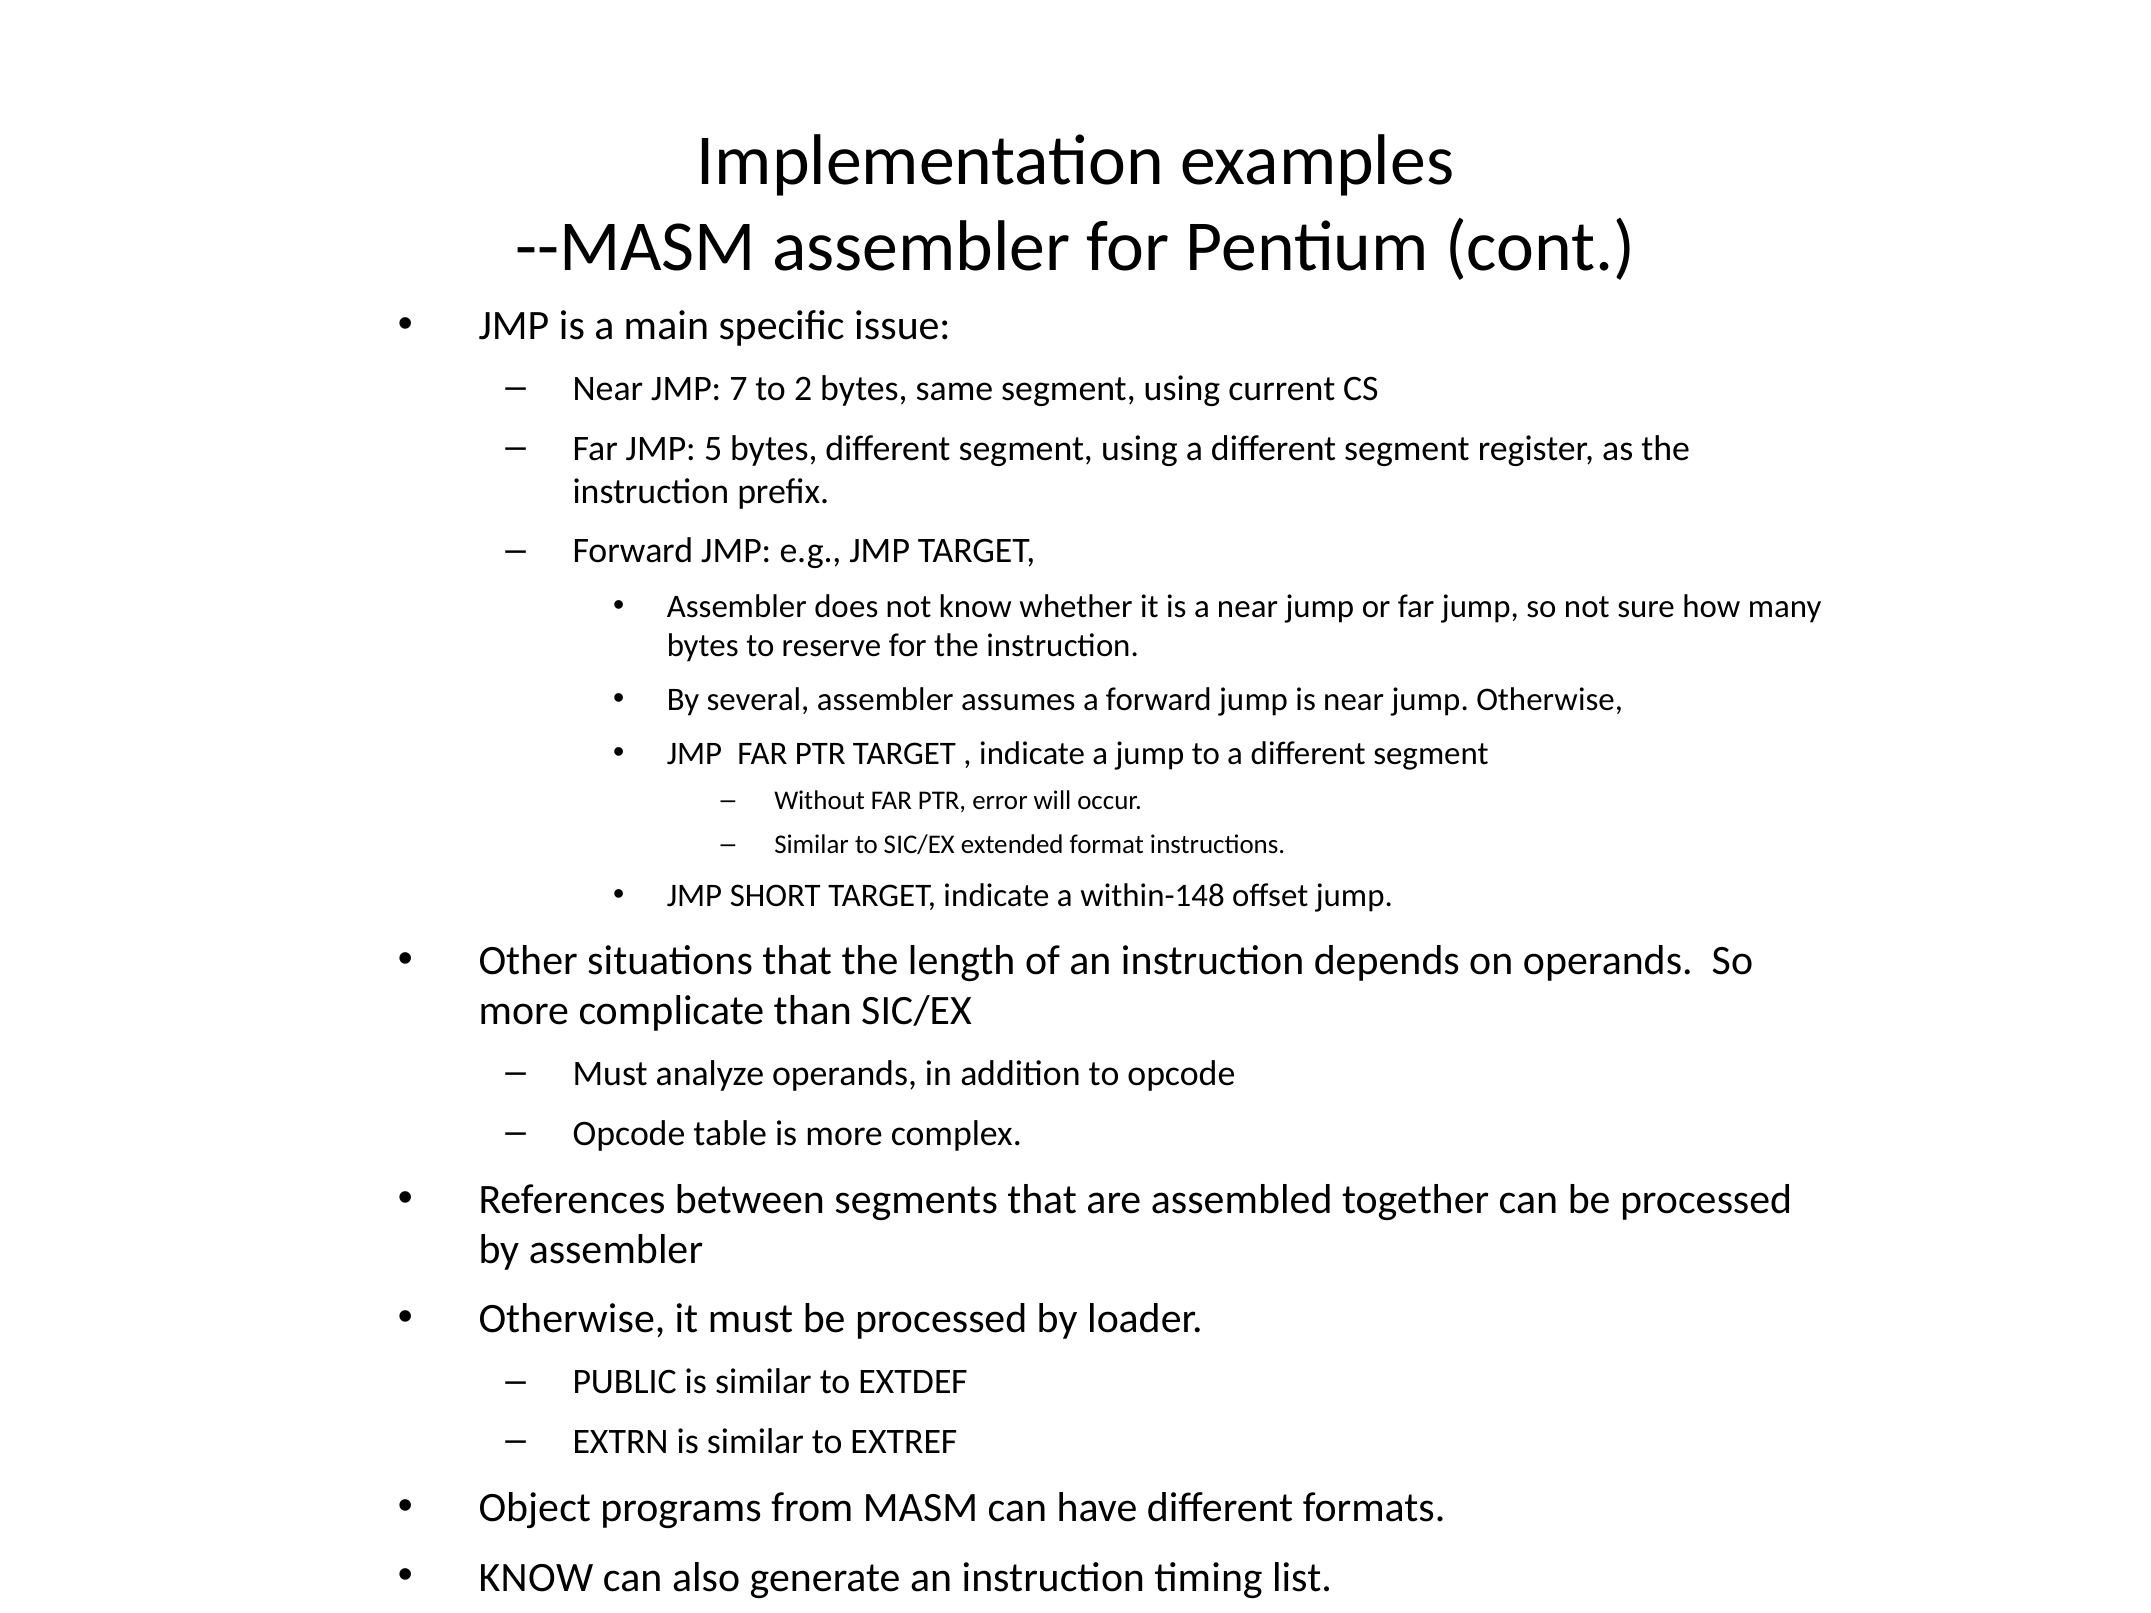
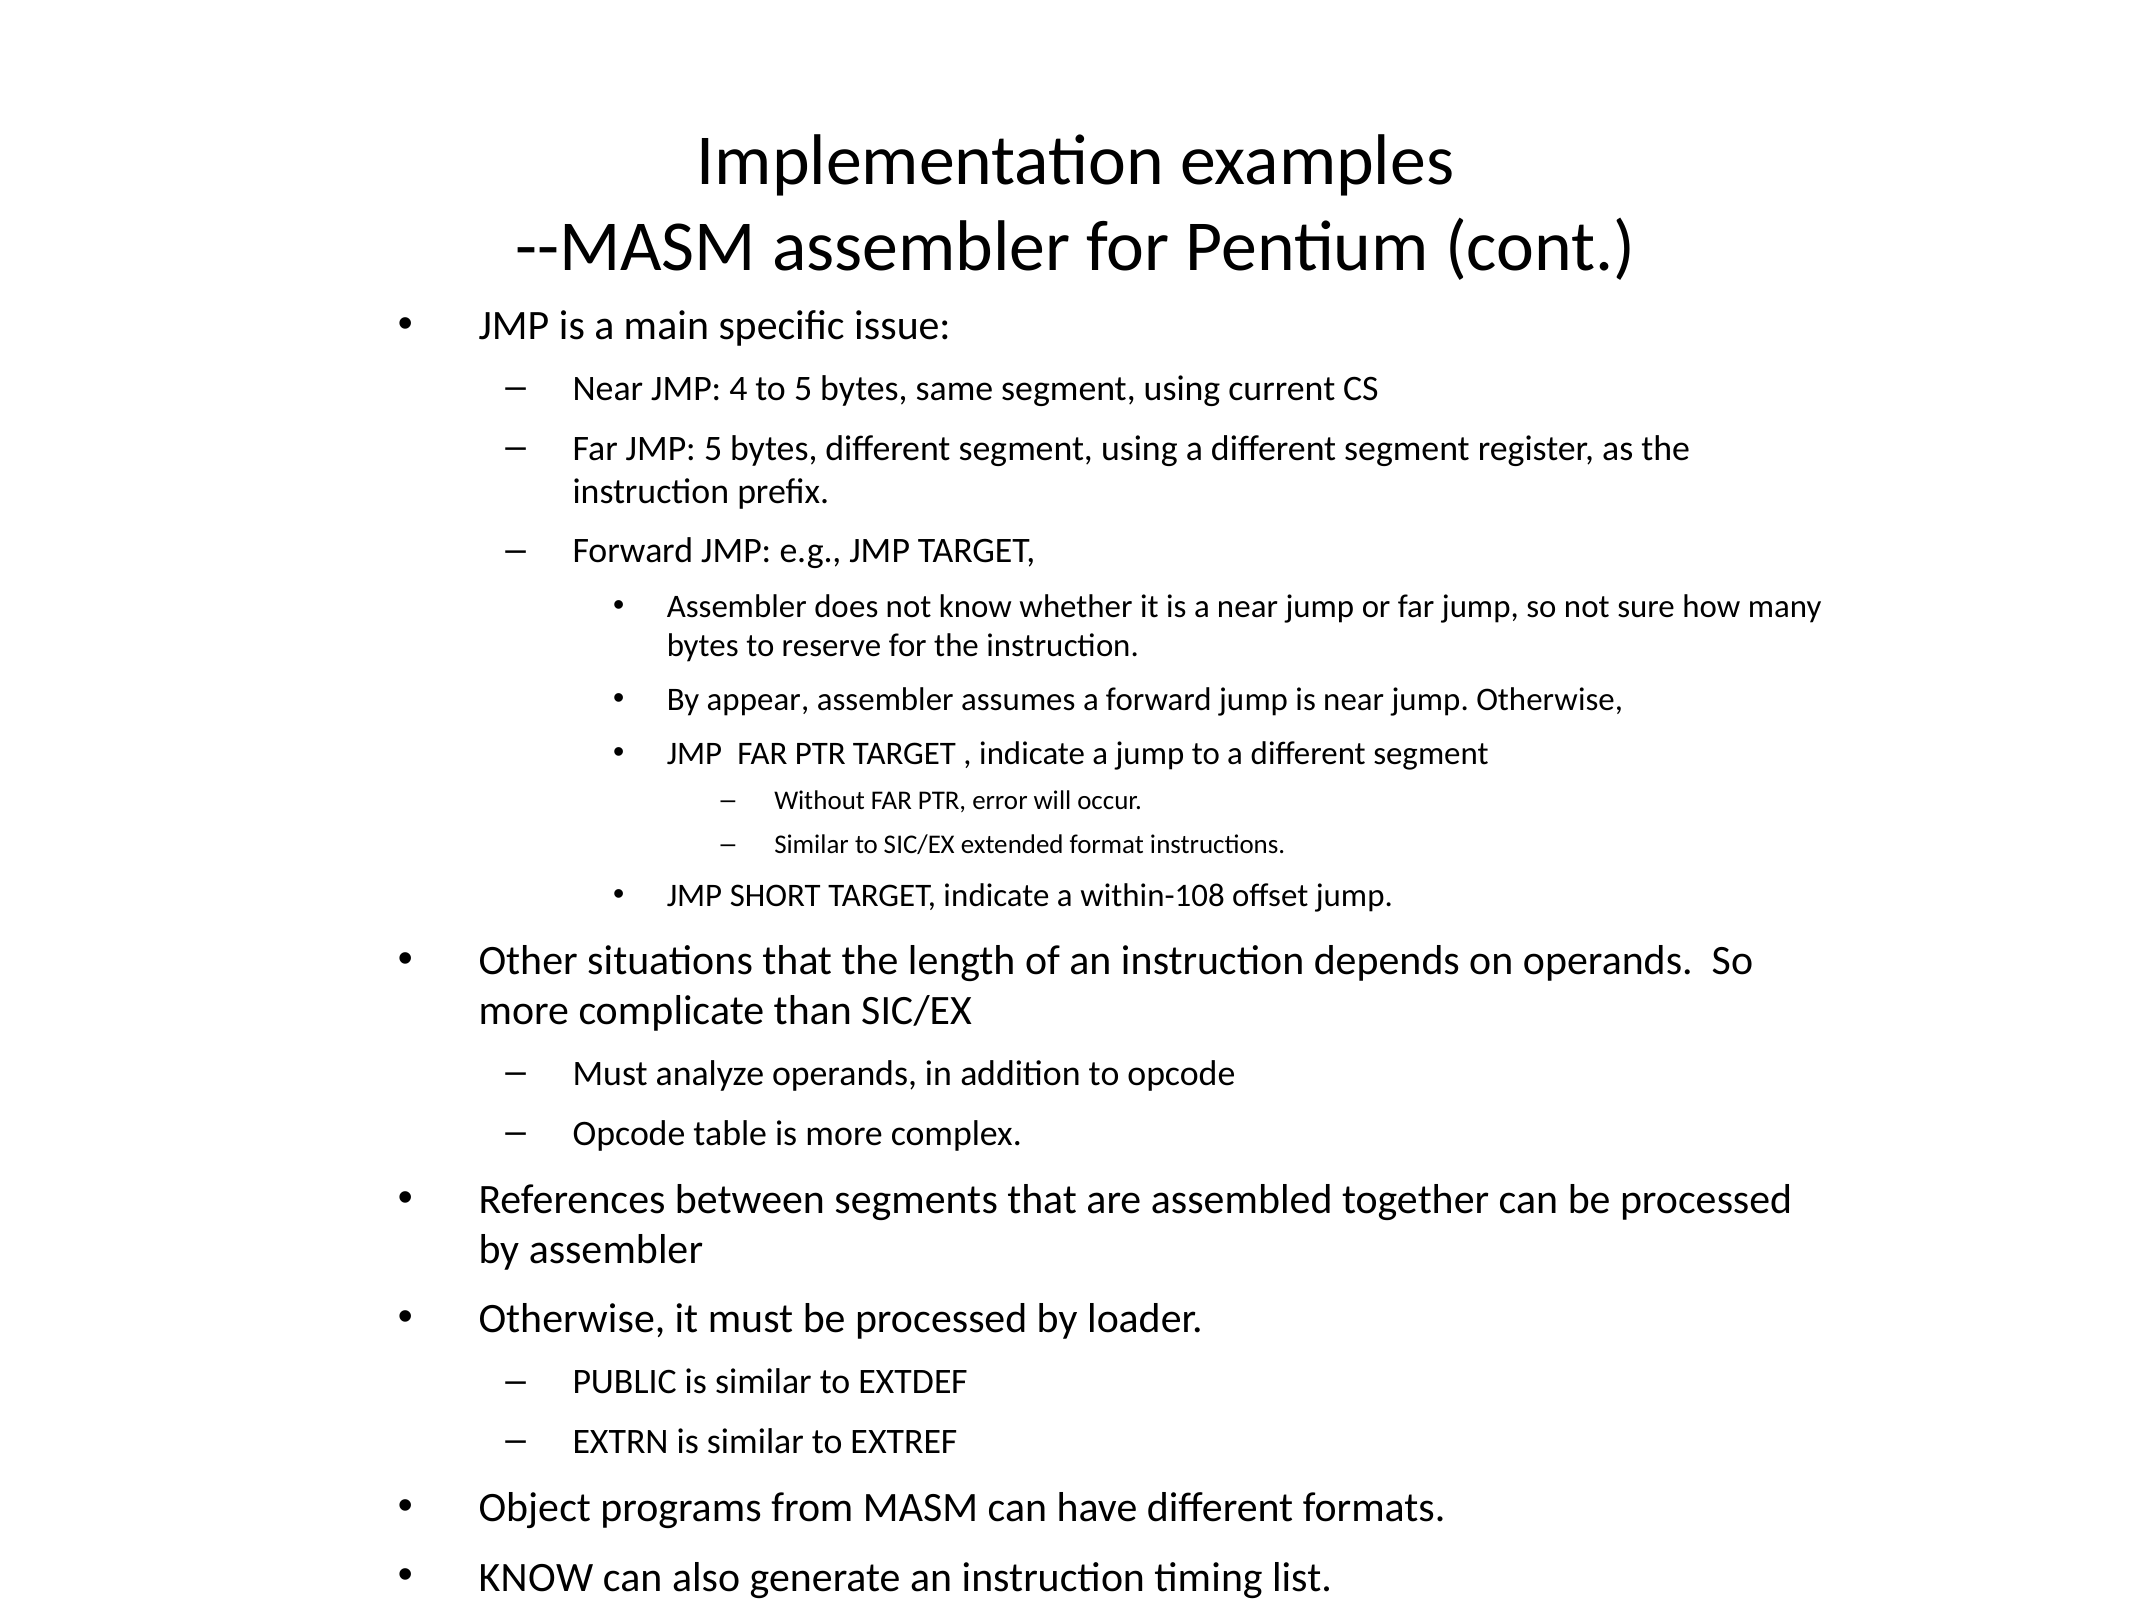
7: 7 -> 4 (738, 389)
to 2: 2 -> 5 (803, 389)
several: several -> appear (758, 700)
within-148: within-148 -> within-108 (1152, 896)
